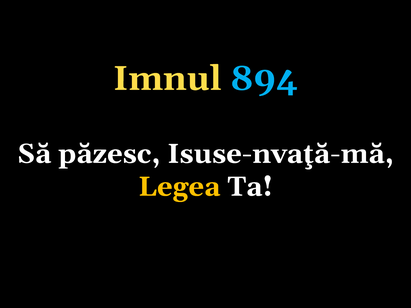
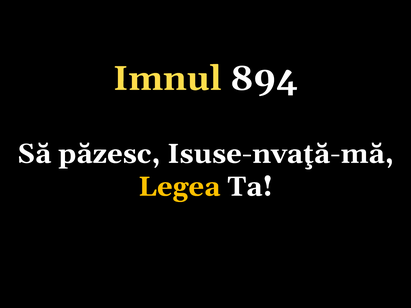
894 colour: light blue -> white (264, 79)
